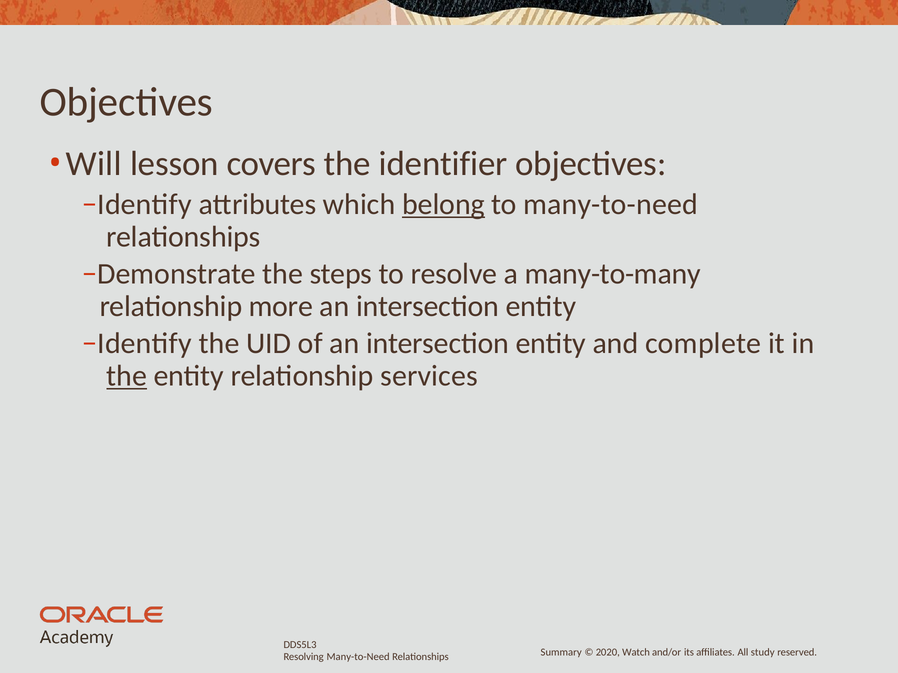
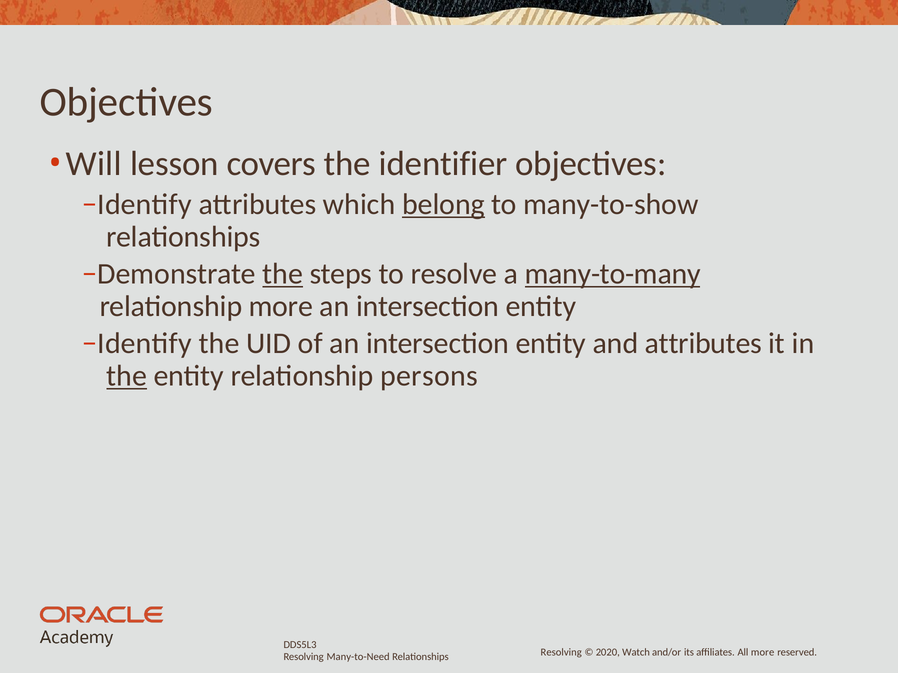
to many-to-need: many-to-need -> many-to-show (611, 205)
the underline: none -> present (283, 274)
many-to-many underline: none -> present (613, 274)
and complete: complete -> attributes (703, 344)
services: services -> persons (429, 376)
Relationships Summary: Summary -> Resolving (561, 653)
All study: study -> more (763, 653)
